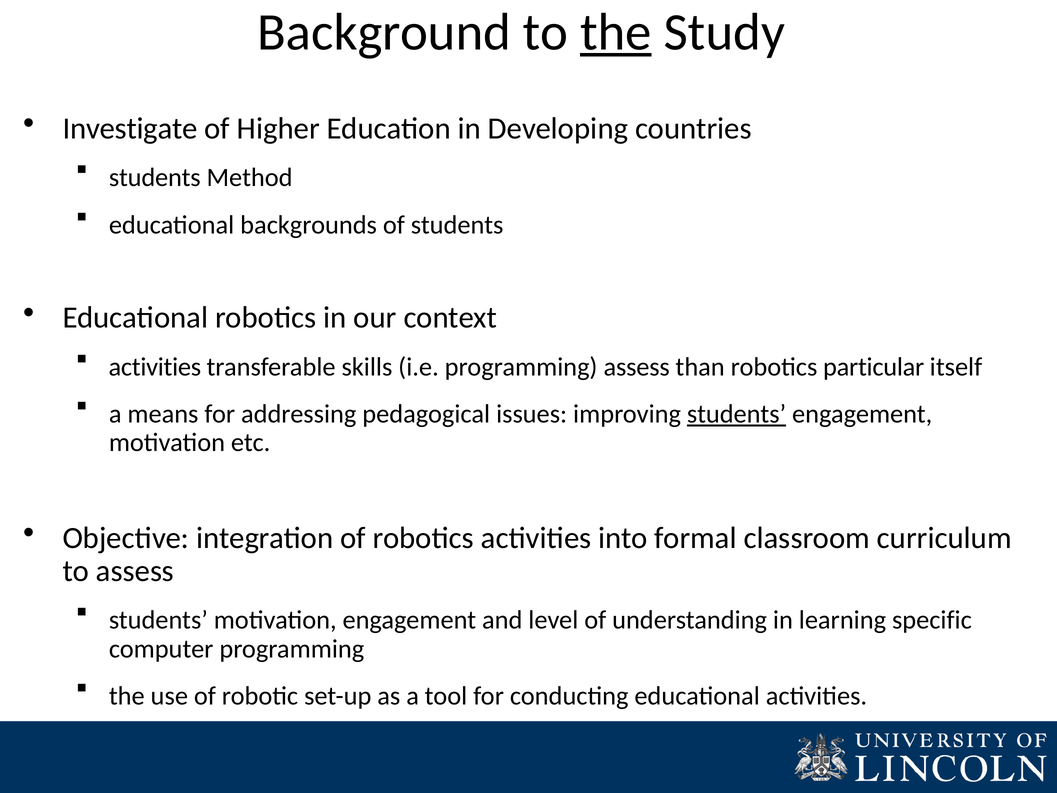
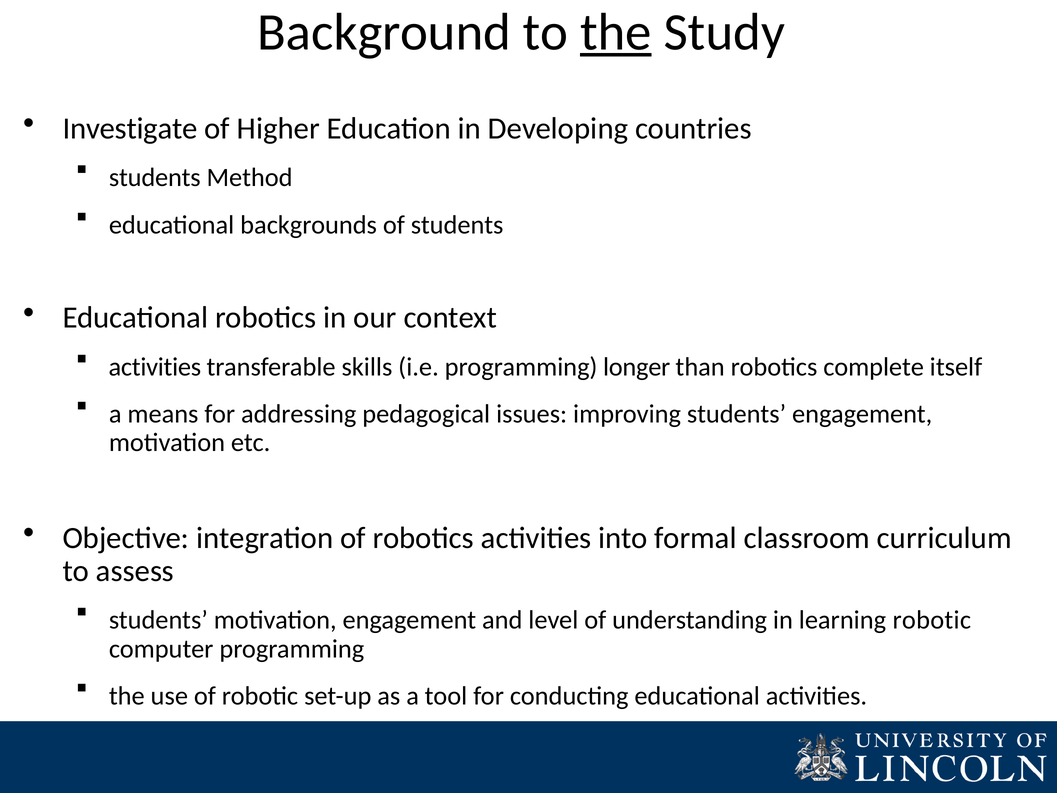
programming assess: assess -> longer (637, 367)
particular: particular -> complete (874, 367)
students underline: present -> none (737, 414)
learning specific: specific -> robotic (932, 620)
